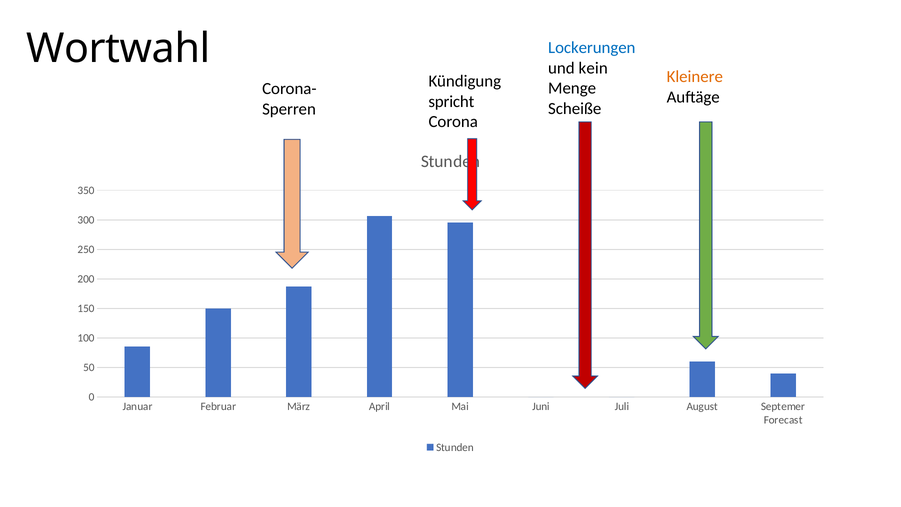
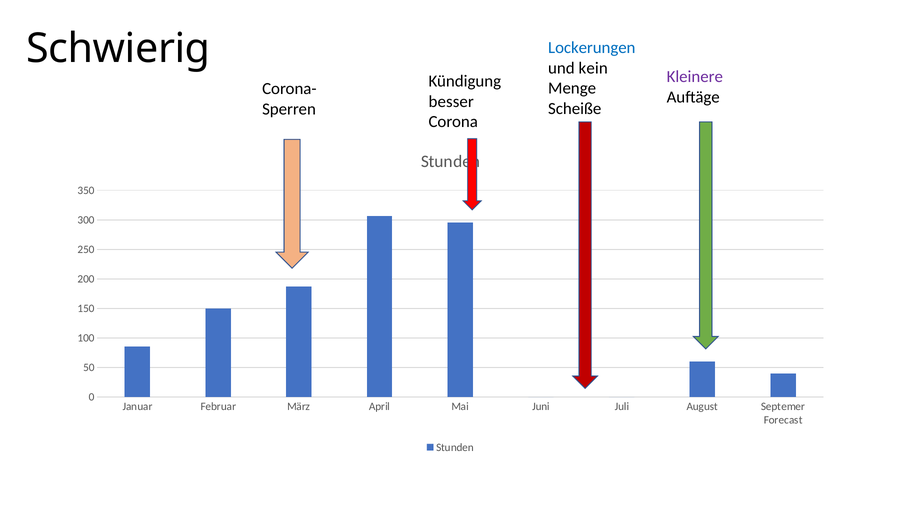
Wortwahl: Wortwahl -> Schwierig (118, 49)
Kleinere colour: orange -> purple (695, 77)
spricht: spricht -> besser (451, 101)
